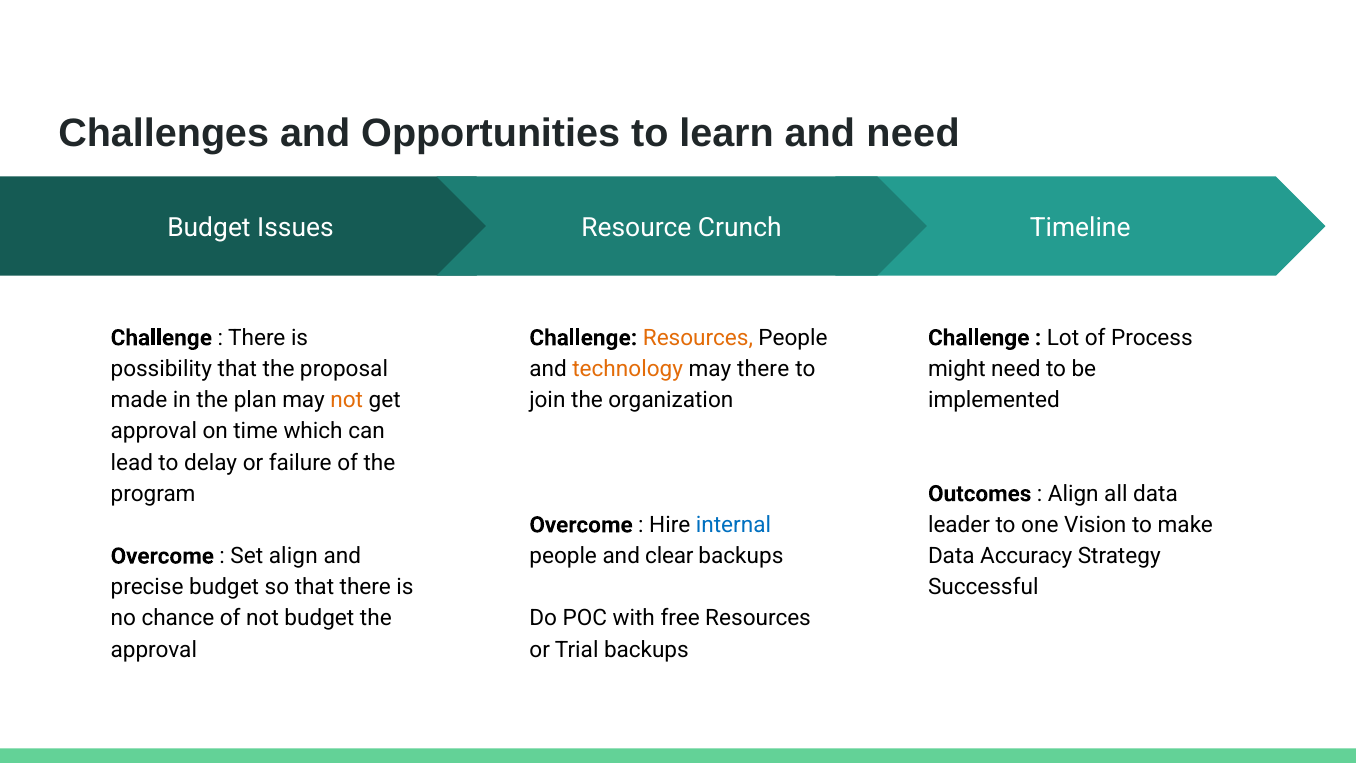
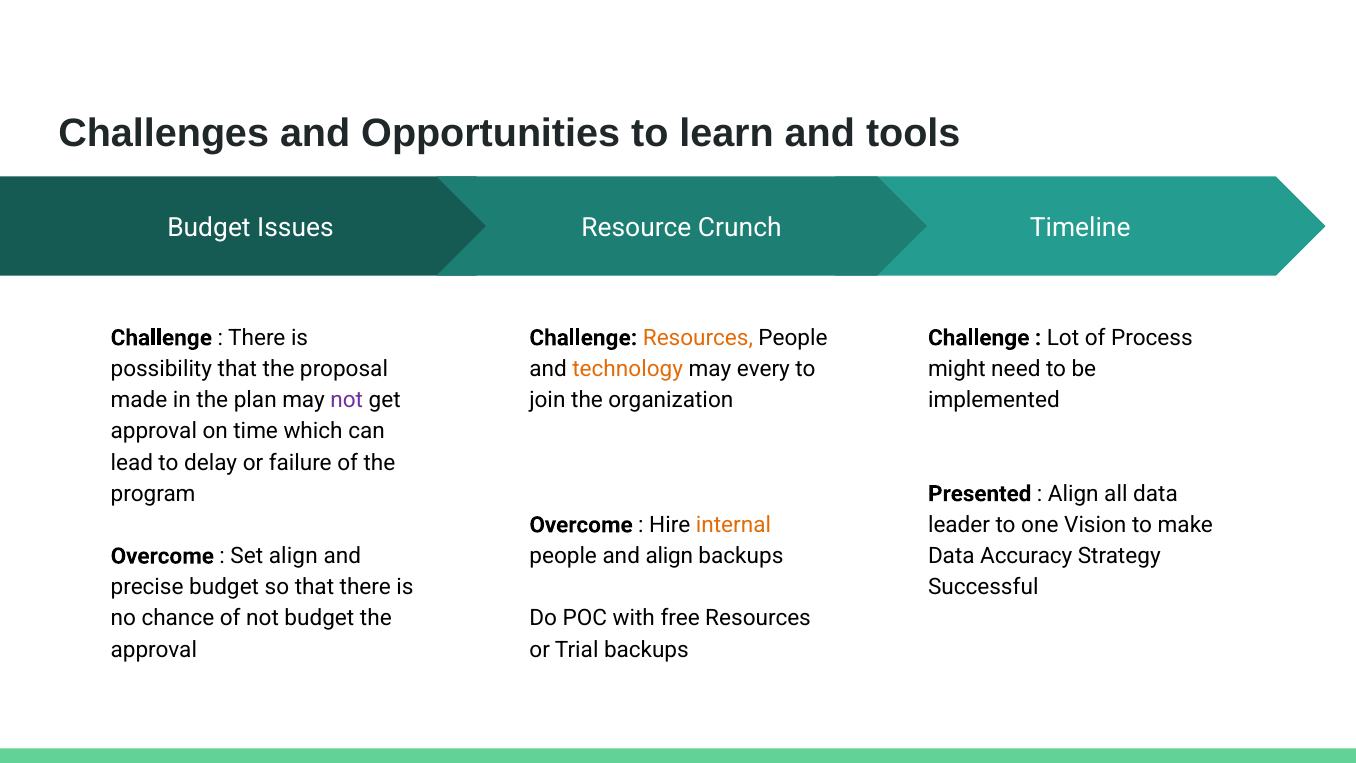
and need: need -> tools (913, 133)
may there: there -> every (763, 369)
not colour: orange -> purple (347, 400)
Outcomes: Outcomes -> Presented (980, 494)
internal colour: blue -> orange (733, 525)
and clear: clear -> align (669, 556)
